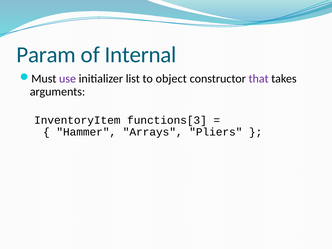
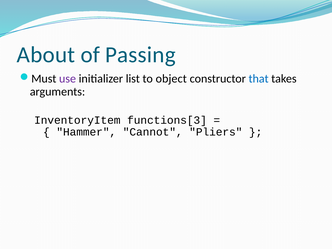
Param: Param -> About (46, 55)
Internal: Internal -> Passing (140, 55)
that colour: purple -> blue (259, 79)
Arrays: Arrays -> Cannot (153, 132)
